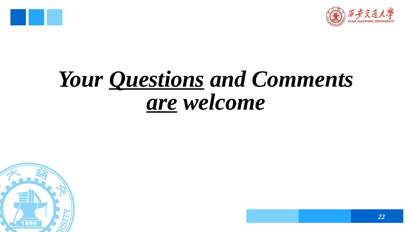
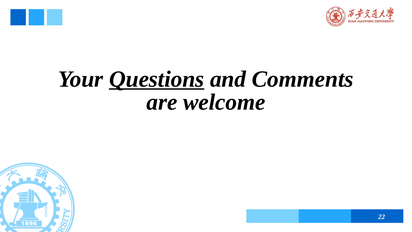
are underline: present -> none (162, 102)
